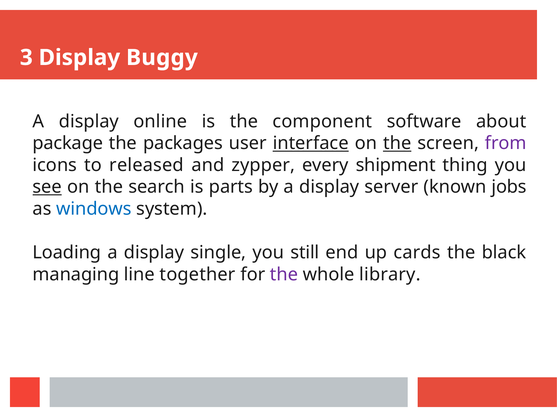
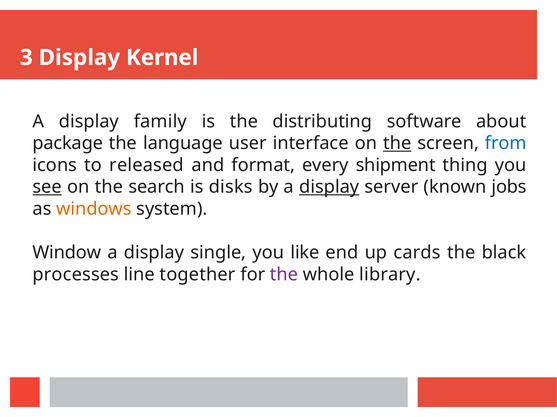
Buggy: Buggy -> Kernel (162, 58)
online: online -> family (160, 122)
component: component -> distributing (322, 122)
packages: packages -> language (183, 144)
interface underline: present -> none (311, 144)
from colour: purple -> blue (506, 144)
zypper: zypper -> format (263, 165)
parts: parts -> disks (231, 187)
display underline: none -> present (329, 187)
windows colour: blue -> orange (94, 209)
Loading: Loading -> Window (67, 253)
still: still -> like (305, 253)
managing: managing -> processes (76, 275)
